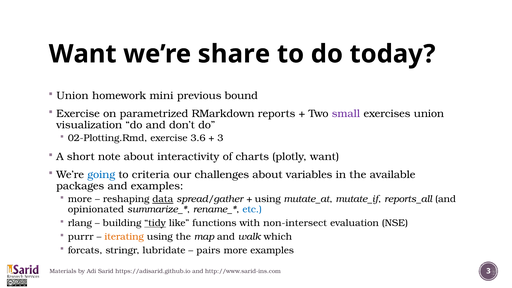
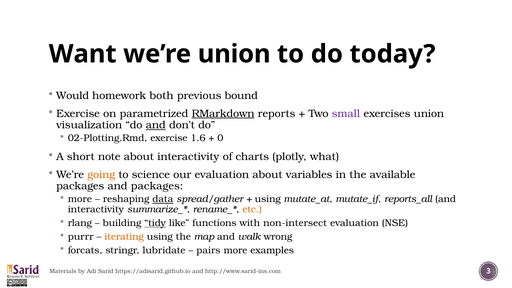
we’re share: share -> union (234, 54)
Union: Union -> Would (73, 96)
mini: mini -> both (162, 96)
RMarkdown underline: none -> present (223, 114)
and underline: none -> present (156, 125)
3.6: 3.6 -> 1.6 (198, 138)
3: 3 -> 0 (220, 138)
plotly want: want -> what (325, 157)
going colour: blue -> orange (101, 174)
criteria: criteria -> science (151, 174)
our challenges: challenges -> evaluation (222, 174)
and examples: examples -> packages (157, 186)
opinionated: opinionated -> interactivity (96, 209)
etc colour: blue -> orange (252, 209)
which: which -> wrong (278, 237)
